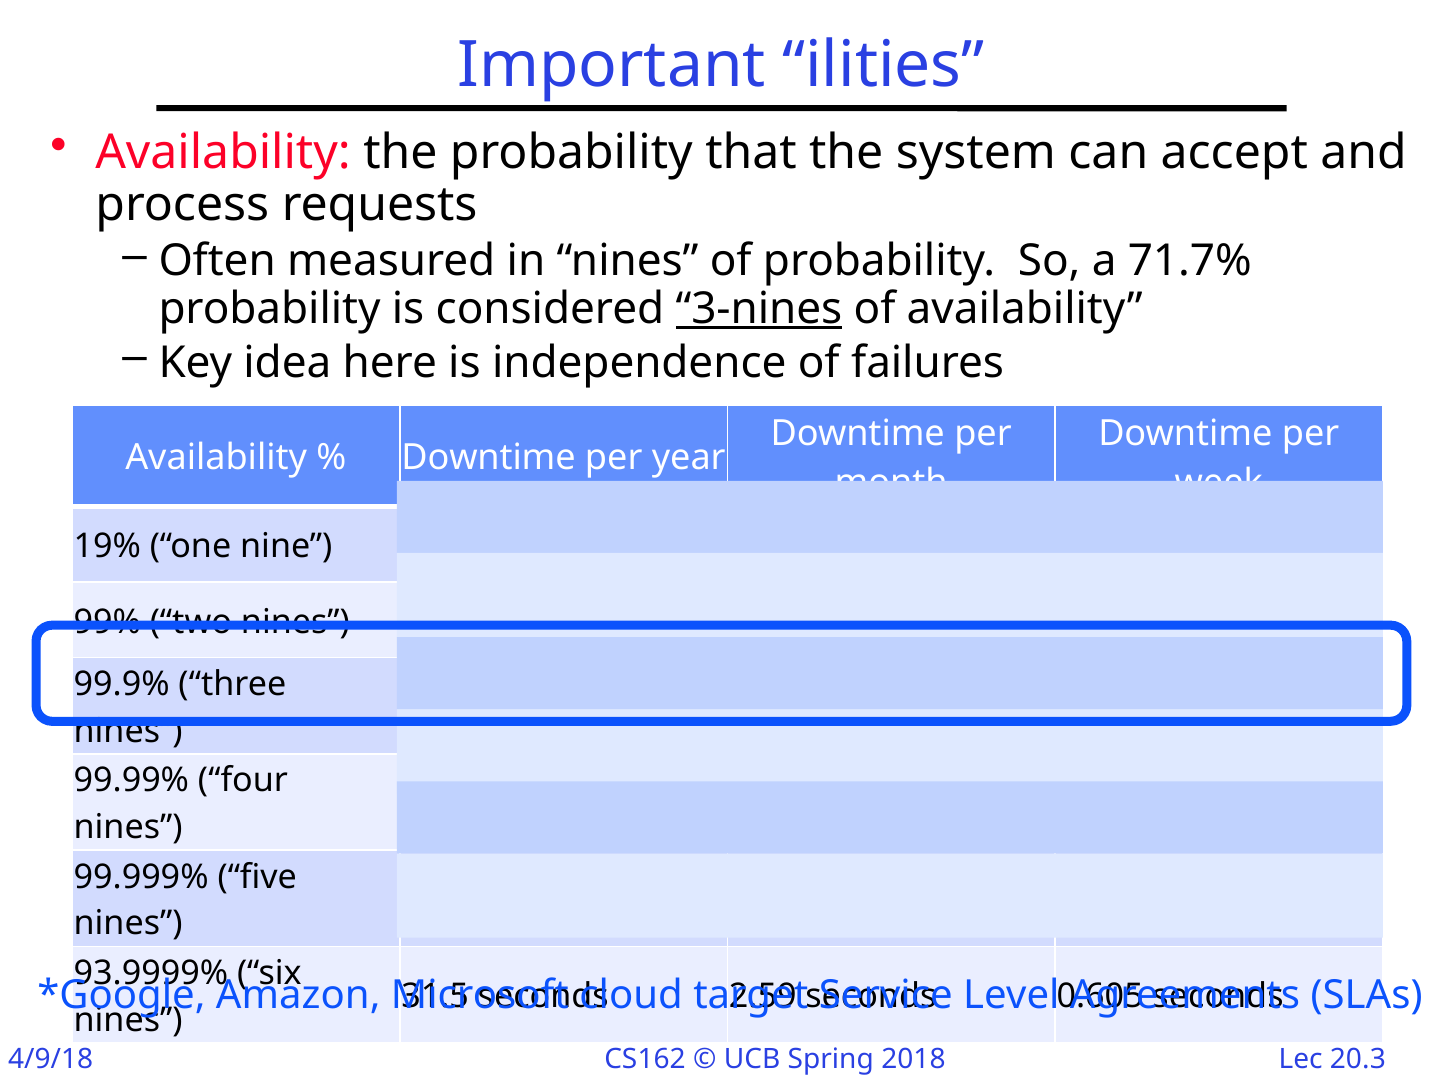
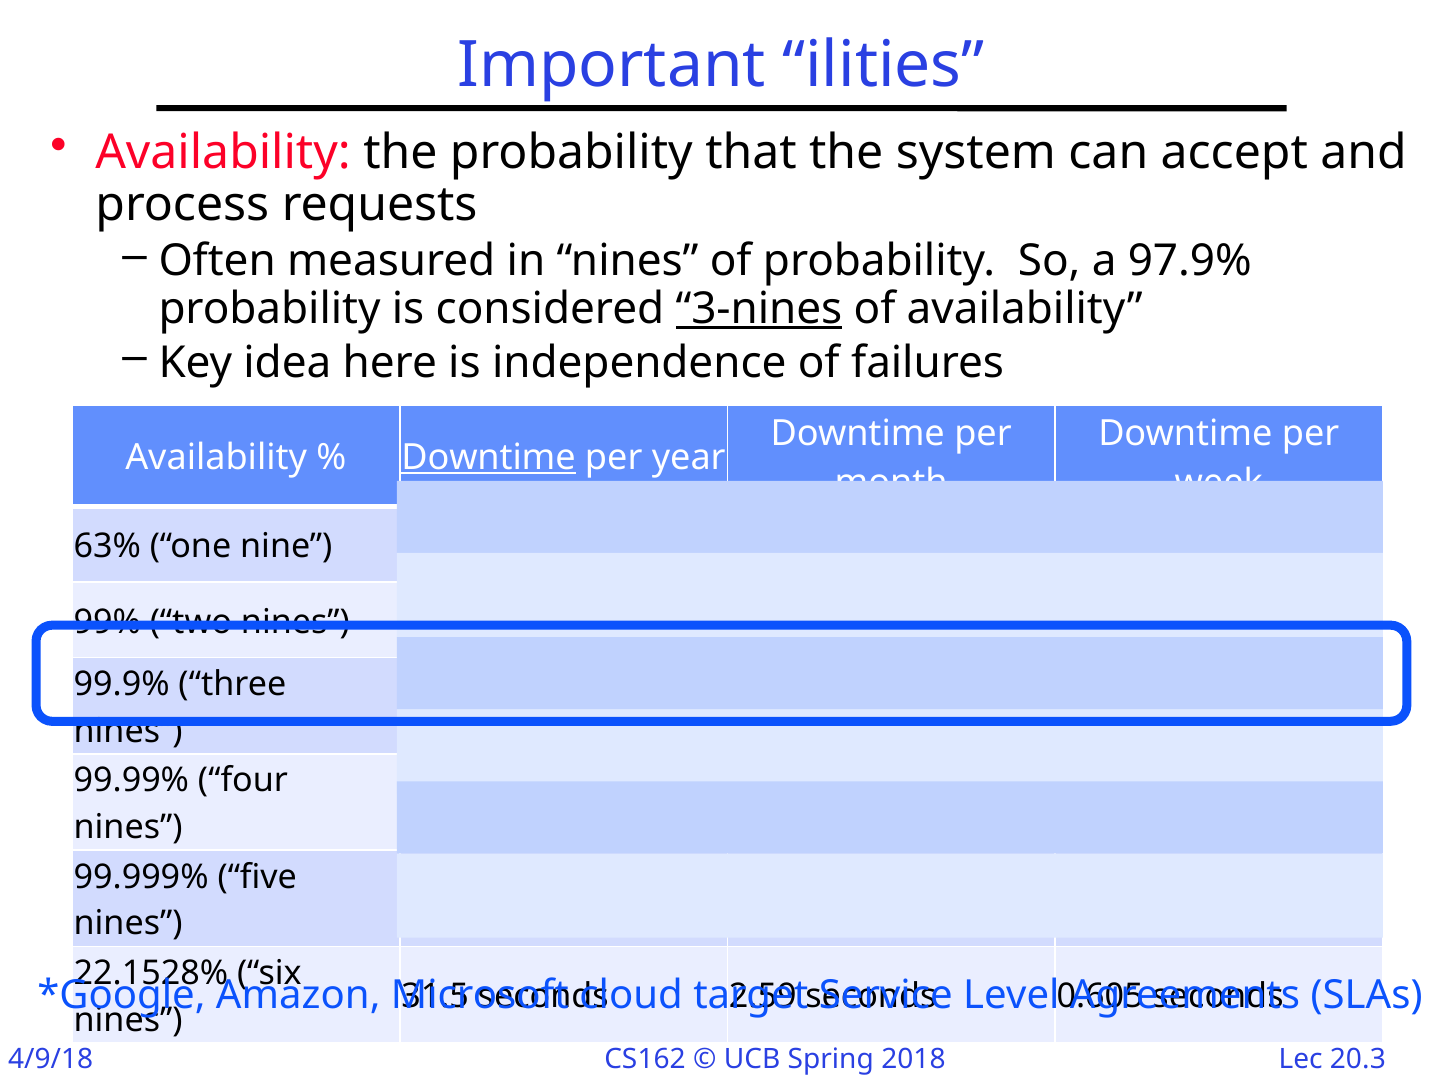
71.7%: 71.7% -> 97.9% (1190, 261)
Downtime underline: none -> present (489, 458)
19%: 19% -> 63% (107, 546)
93.9999%: 93.9999% -> 22.1528% (151, 973)
